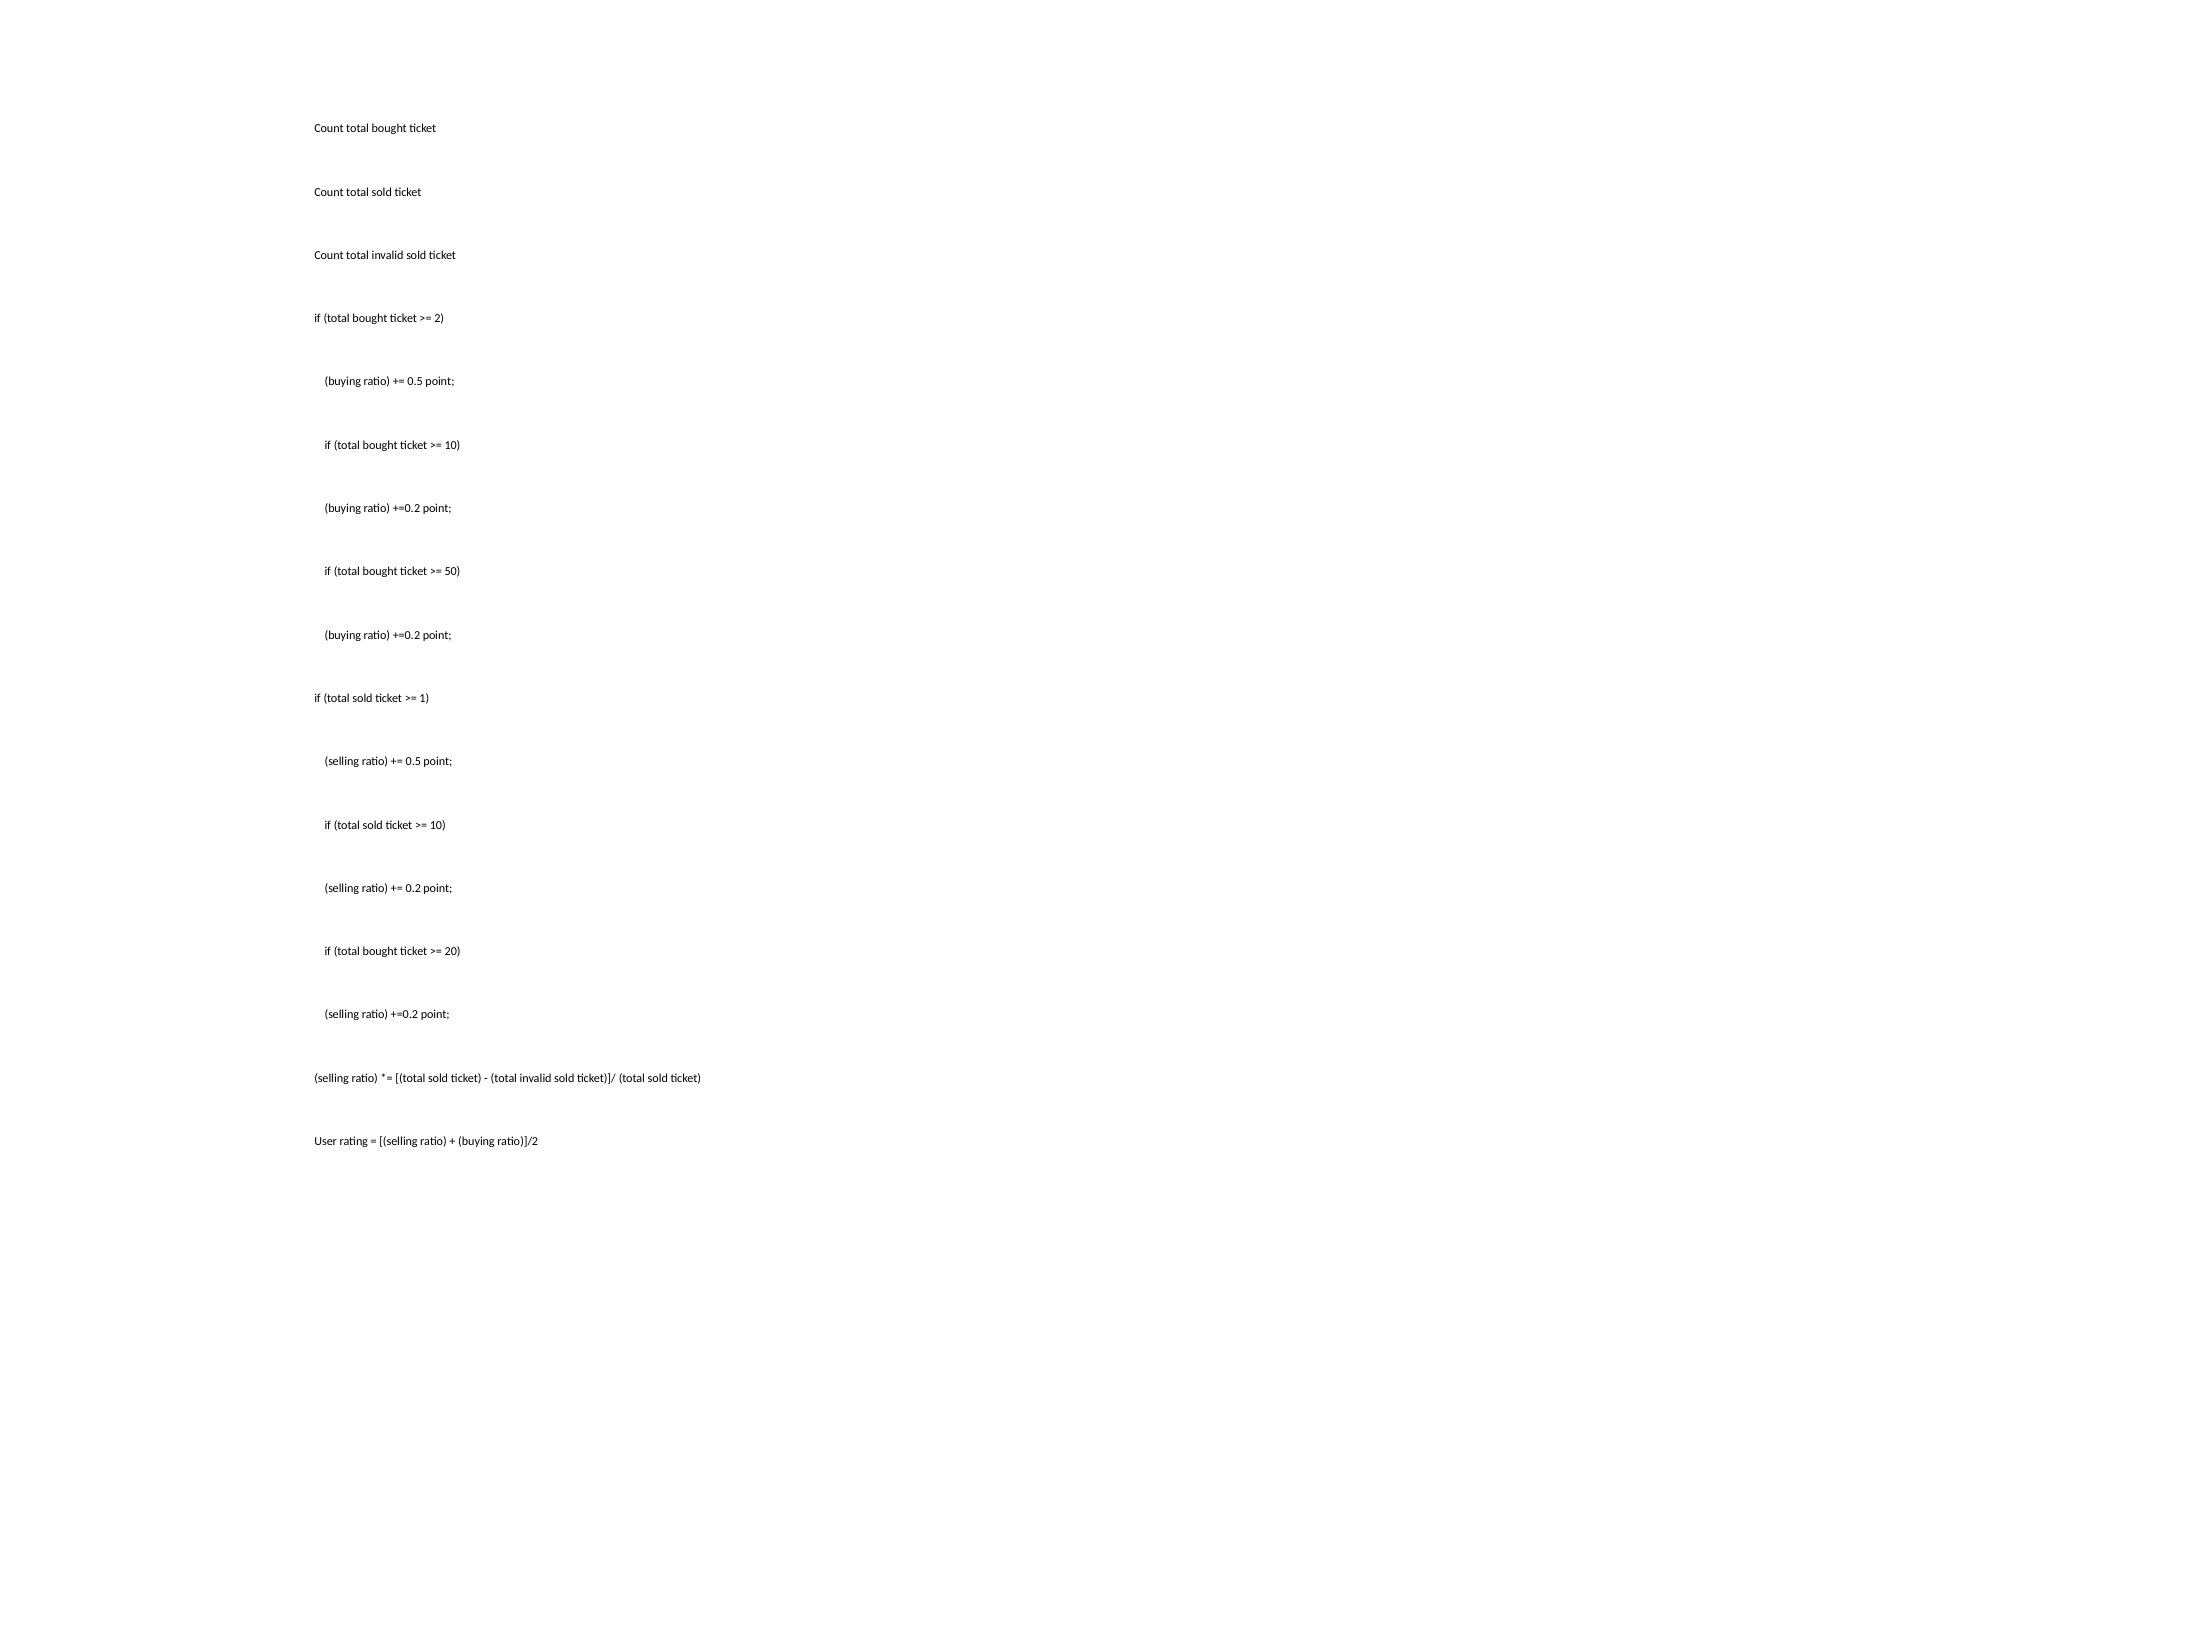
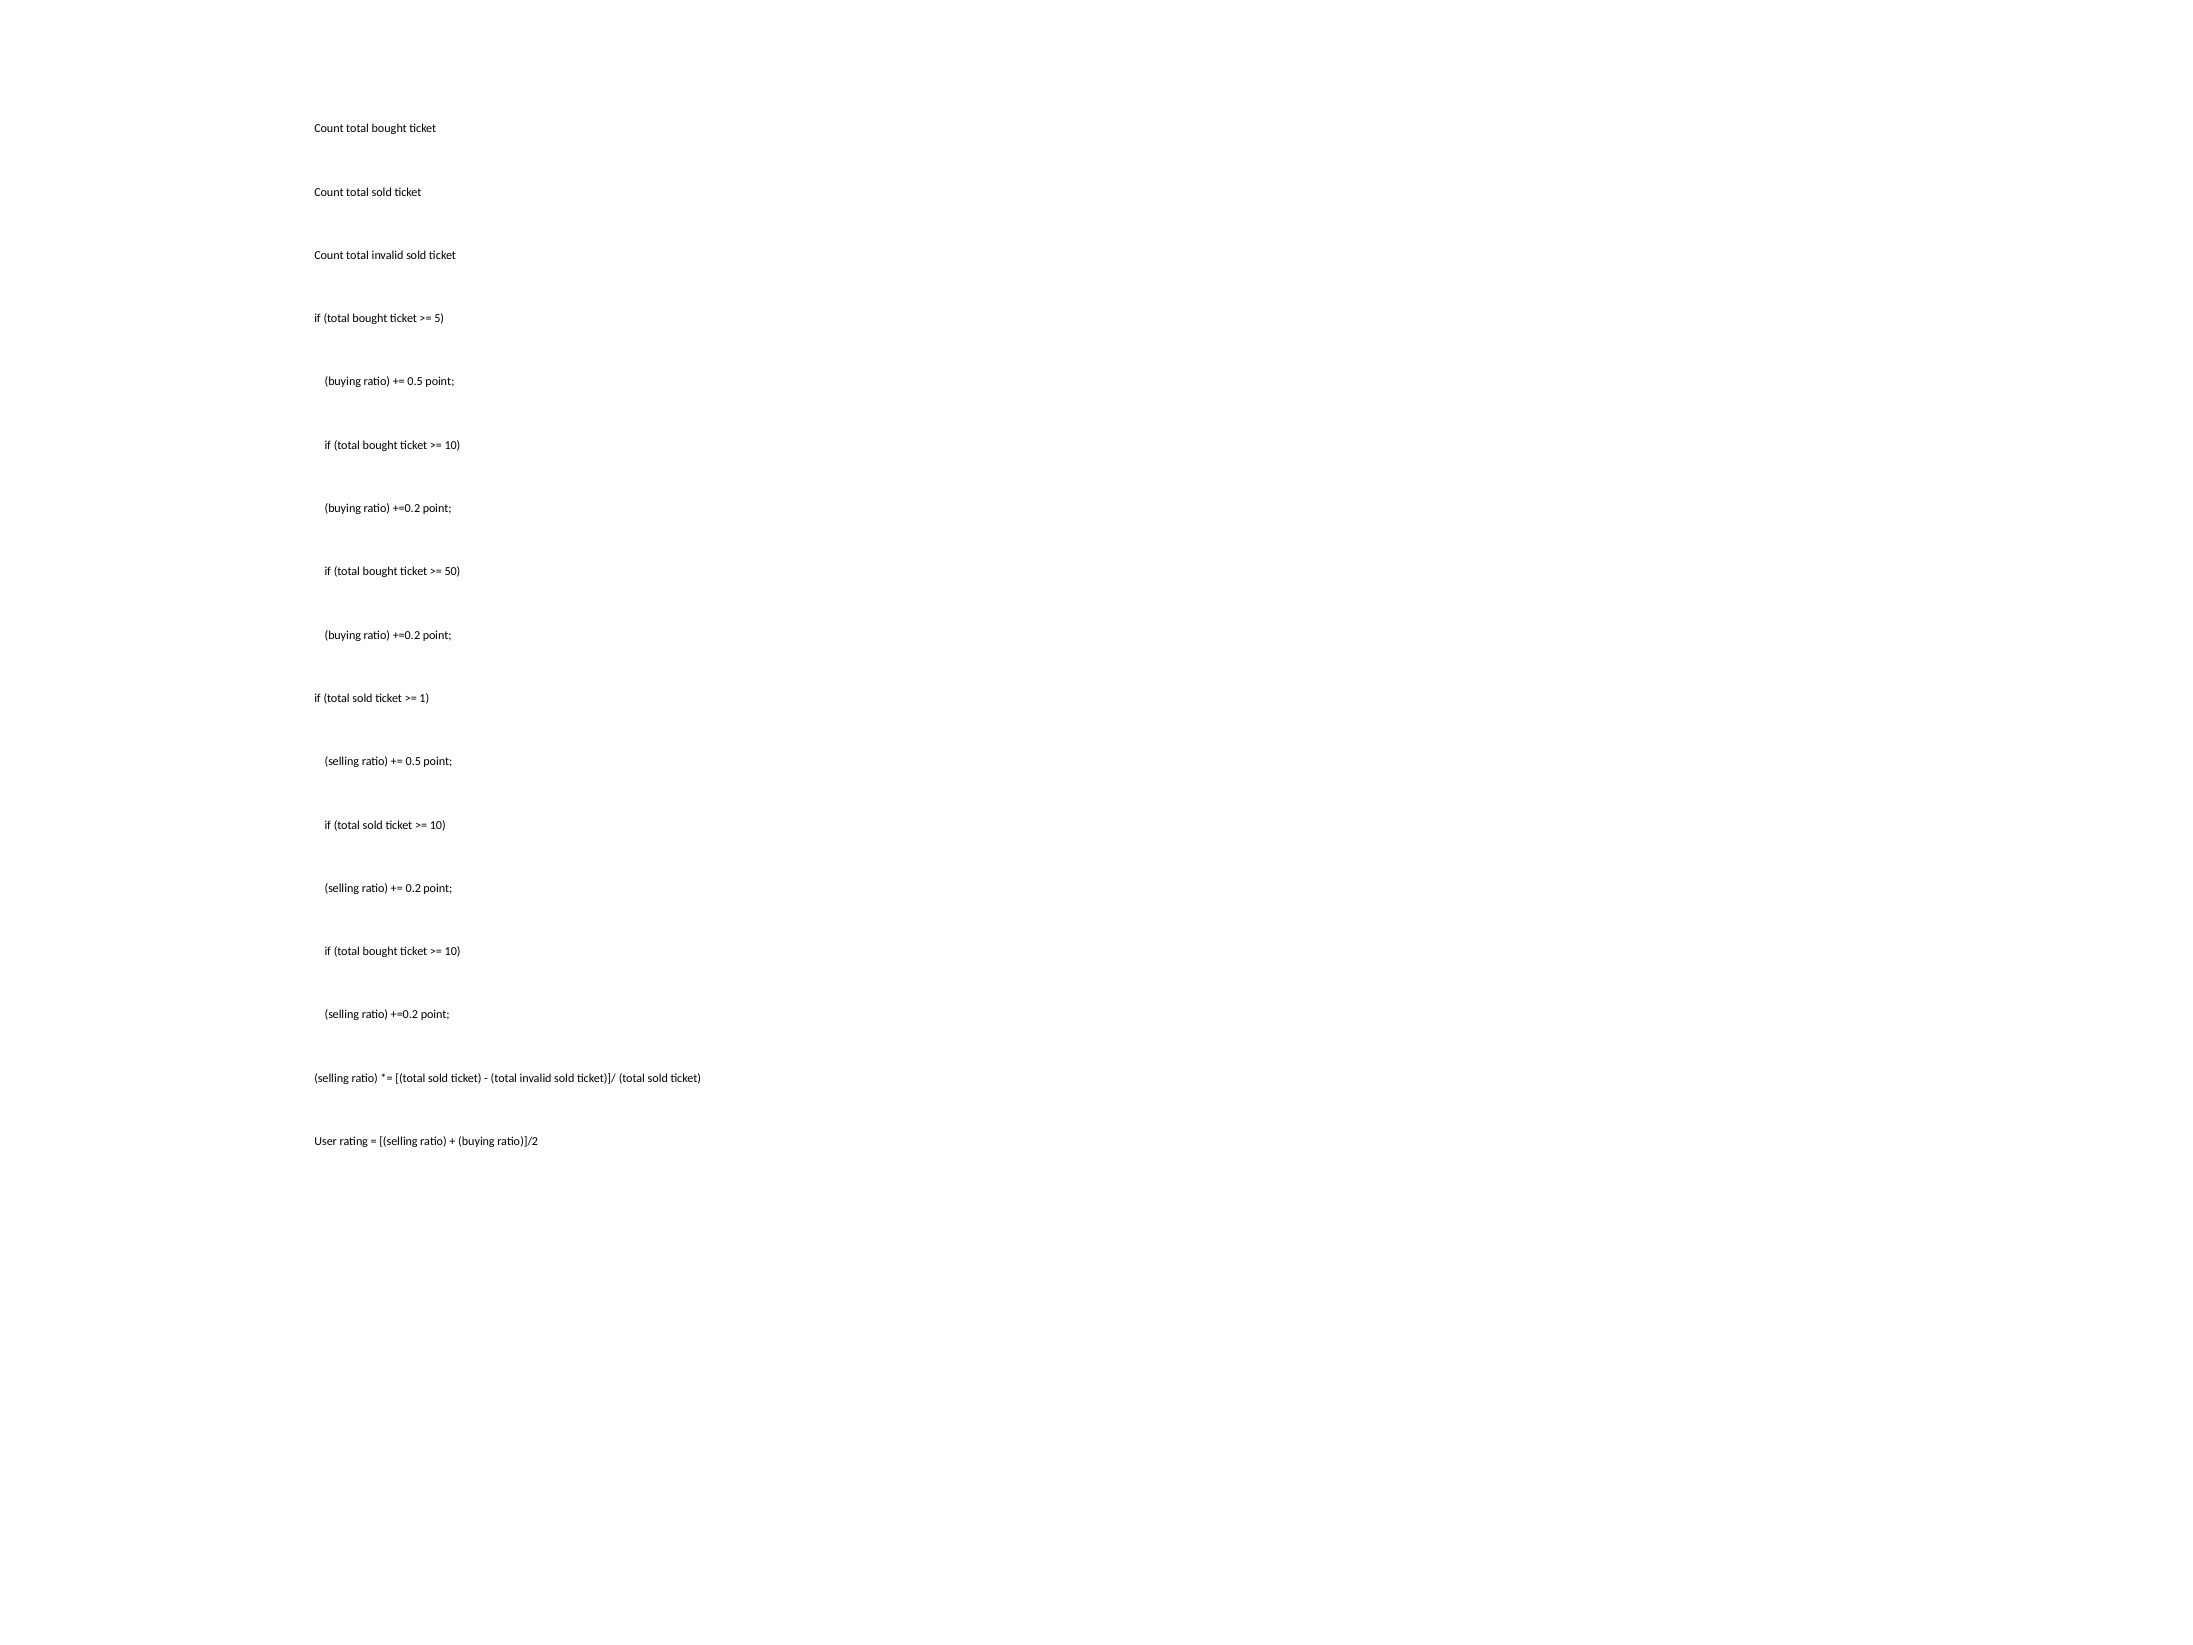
2: 2 -> 5 (439, 319)
20: 20 -> 10 (453, 951)
